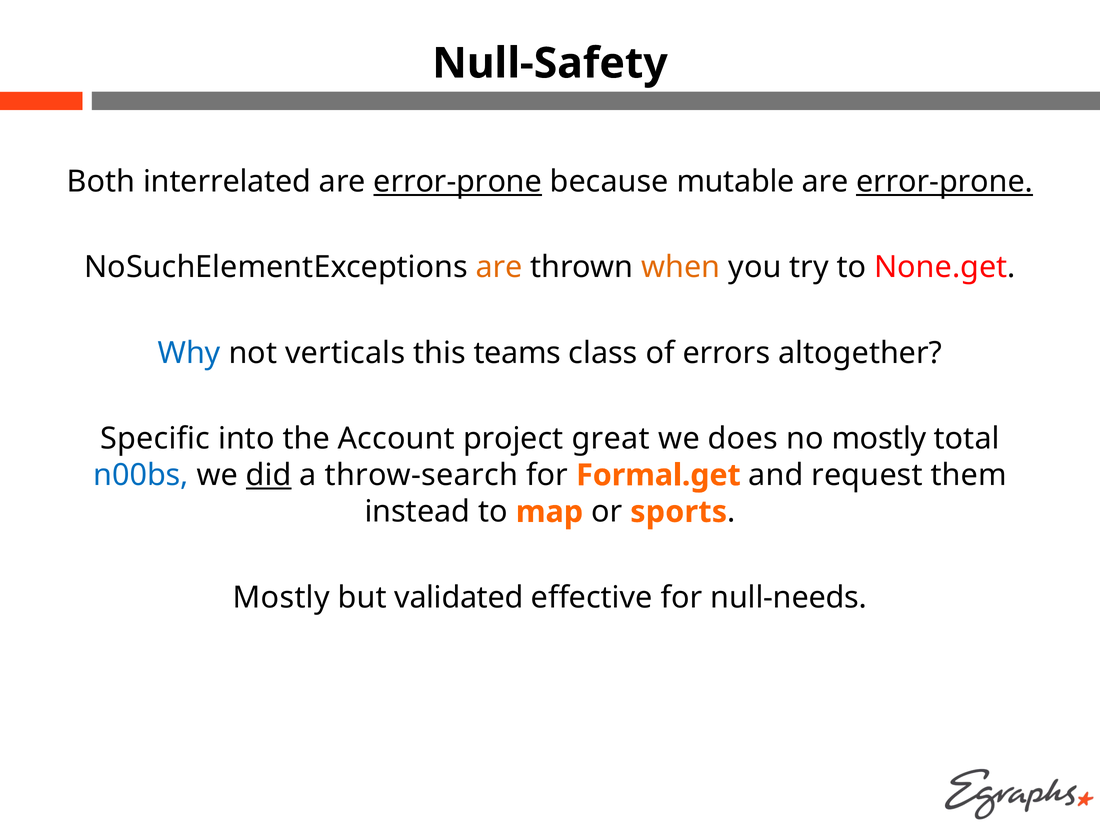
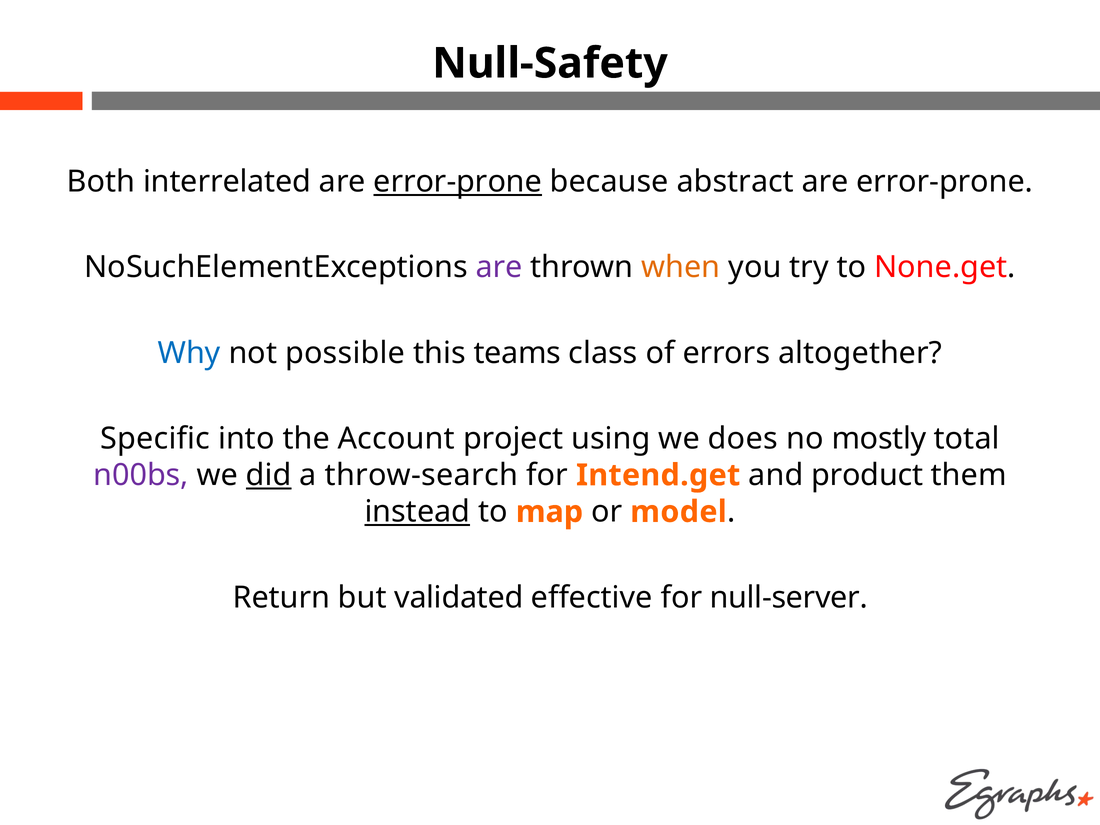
mutable: mutable -> abstract (735, 182)
error-prone underline: present -> none (945, 182)
are colour: orange -> purple (499, 267)
verticals: verticals -> possible (345, 353)
great: great -> using (611, 439)
n00bs colour: blue -> purple (141, 475)
Formal.get: Formal.get -> Intend.get (658, 475)
request: request -> product (867, 475)
instead underline: none -> present (417, 512)
sports: sports -> model (679, 512)
Mostly: Mostly -> Return (281, 597)
null-needs: null-needs -> null-server (789, 597)
